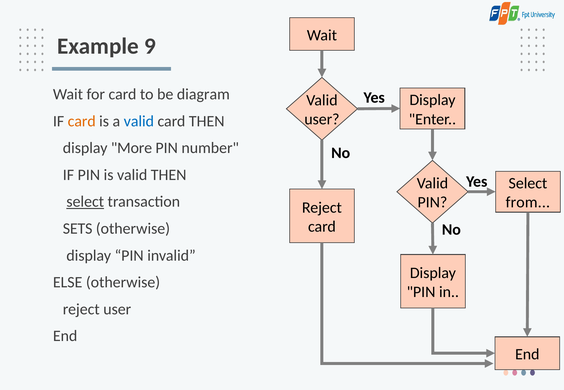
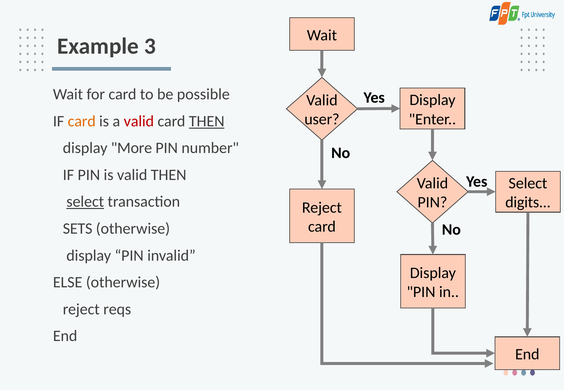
9: 9 -> 3 (150, 46)
diagram: diagram -> possible (203, 95)
valid colour: blue -> red (139, 121)
THEN underline: none -> present (207, 121)
from: from -> digits (528, 203)
reject user: user -> reqs (117, 309)
